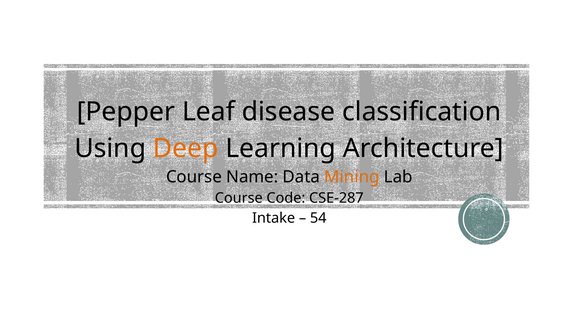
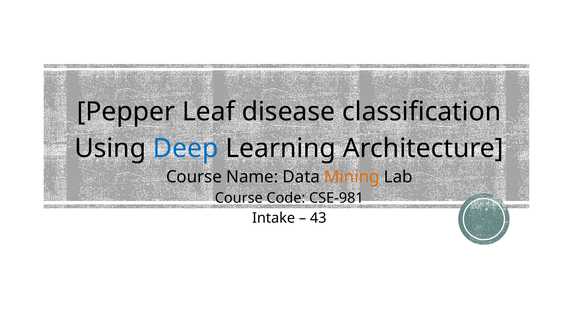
Deep colour: orange -> blue (186, 148)
CSE-287: CSE-287 -> CSE-981 (336, 198)
54: 54 -> 43 (318, 218)
